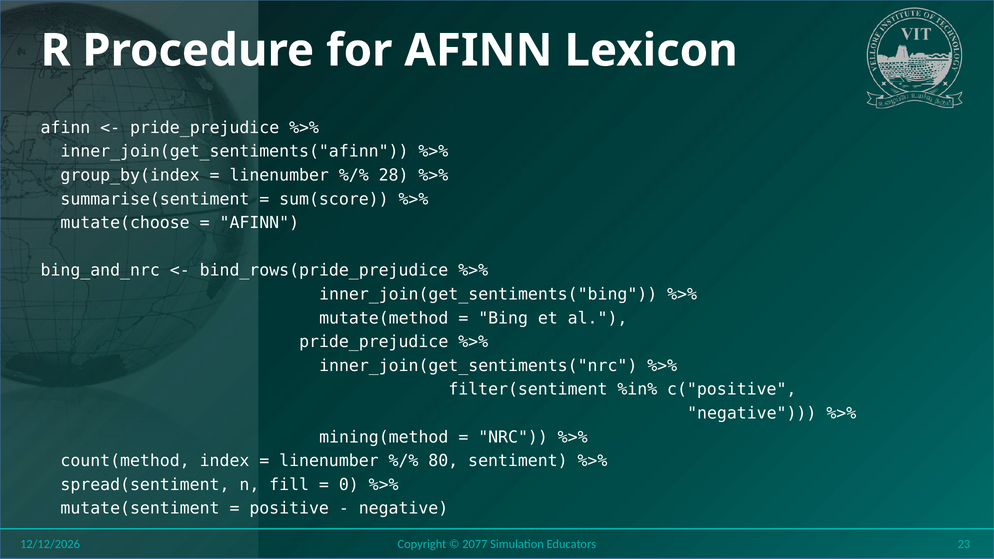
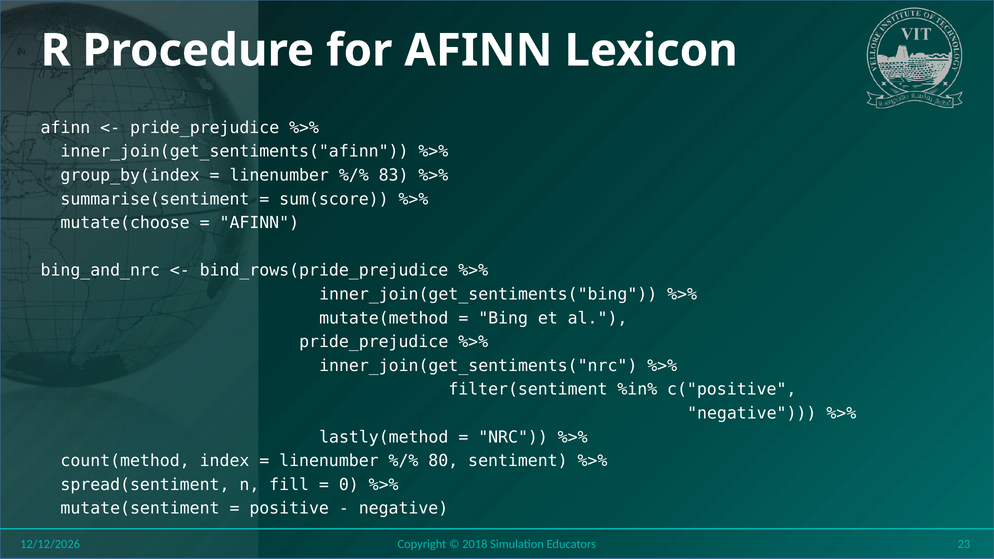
28: 28 -> 83 (394, 175)
mining(method: mining(method -> lastly(method (384, 437)
2077: 2077 -> 2018 (475, 544)
